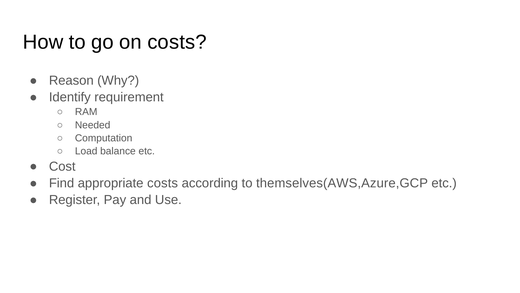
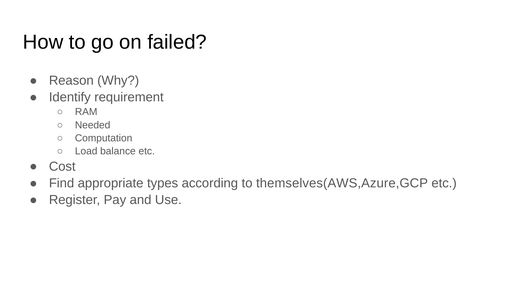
on costs: costs -> failed (177, 42)
appropriate costs: costs -> types (163, 183)
